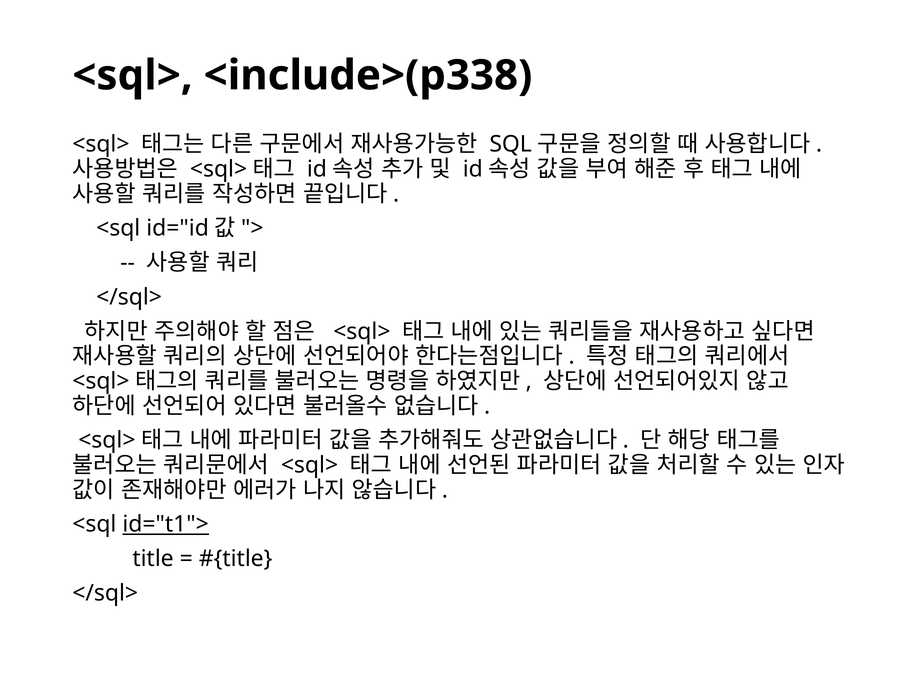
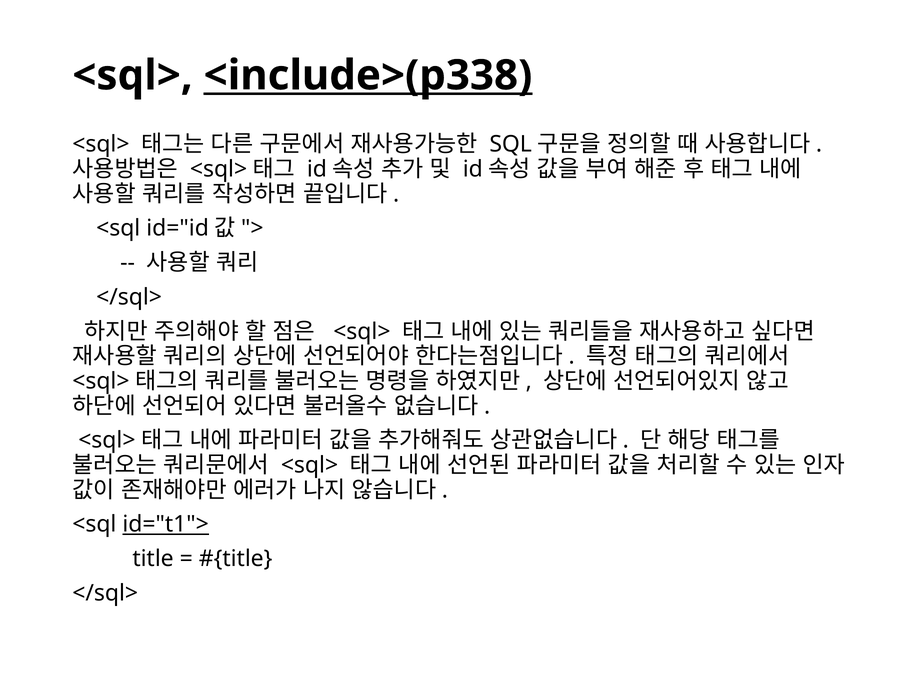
<include>(p338 underline: none -> present (368, 76)
